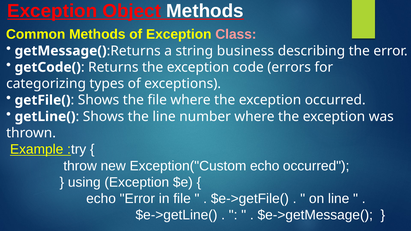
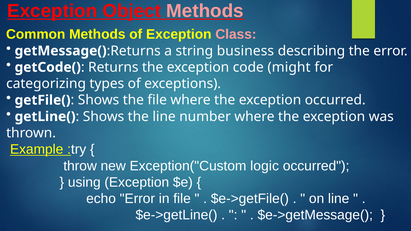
Methods colour: white -> pink (205, 11)
errors: errors -> might (289, 67)
Exception("Custom echo: echo -> logic (265, 166)
